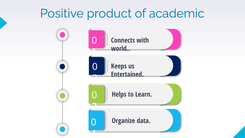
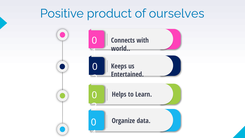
academic: academic -> ourselves (177, 13)
